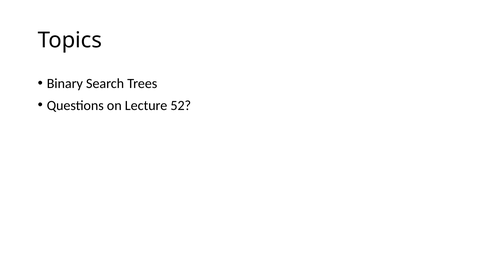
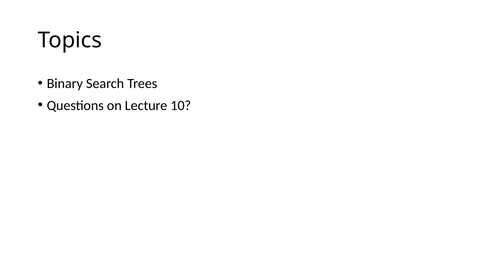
52: 52 -> 10 (181, 105)
